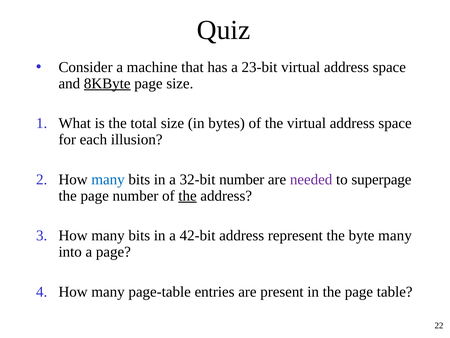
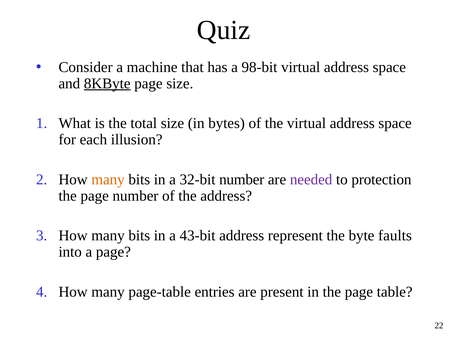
23-bit: 23-bit -> 98-bit (259, 67)
many colour: blue -> orange (108, 179)
superpage: superpage -> protection (381, 179)
the underline: present -> none (188, 195)
42-bit: 42-bit -> 43-bit (198, 235)
byte many: many -> faults (395, 235)
